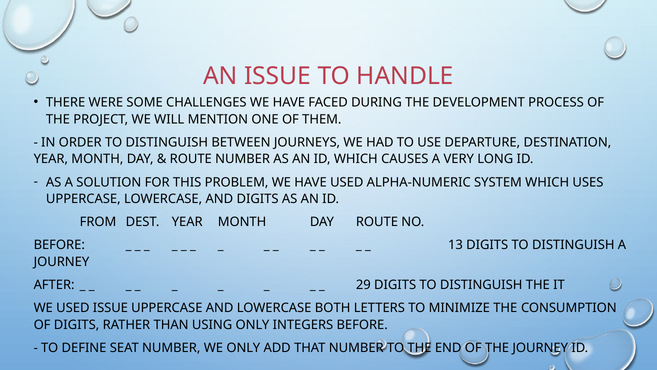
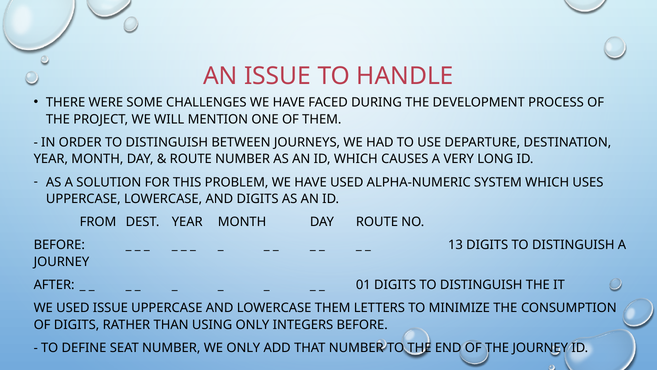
29: 29 -> 01 (363, 285)
LOWERCASE BOTH: BOTH -> THEM (333, 308)
